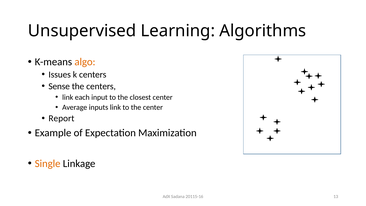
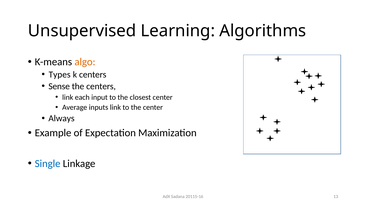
Issues: Issues -> Types (60, 74)
Report: Report -> Always (62, 118)
Single colour: orange -> blue (48, 163)
